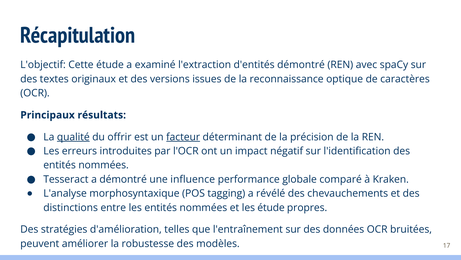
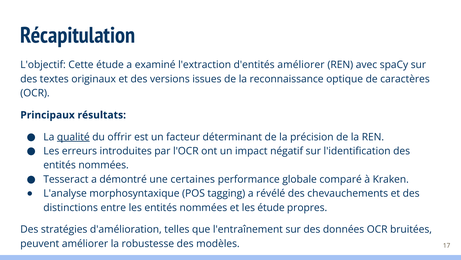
d'entités démontré: démontré -> améliorer (301, 65)
facteur underline: present -> none (183, 137)
influence: influence -> certaines (193, 179)
